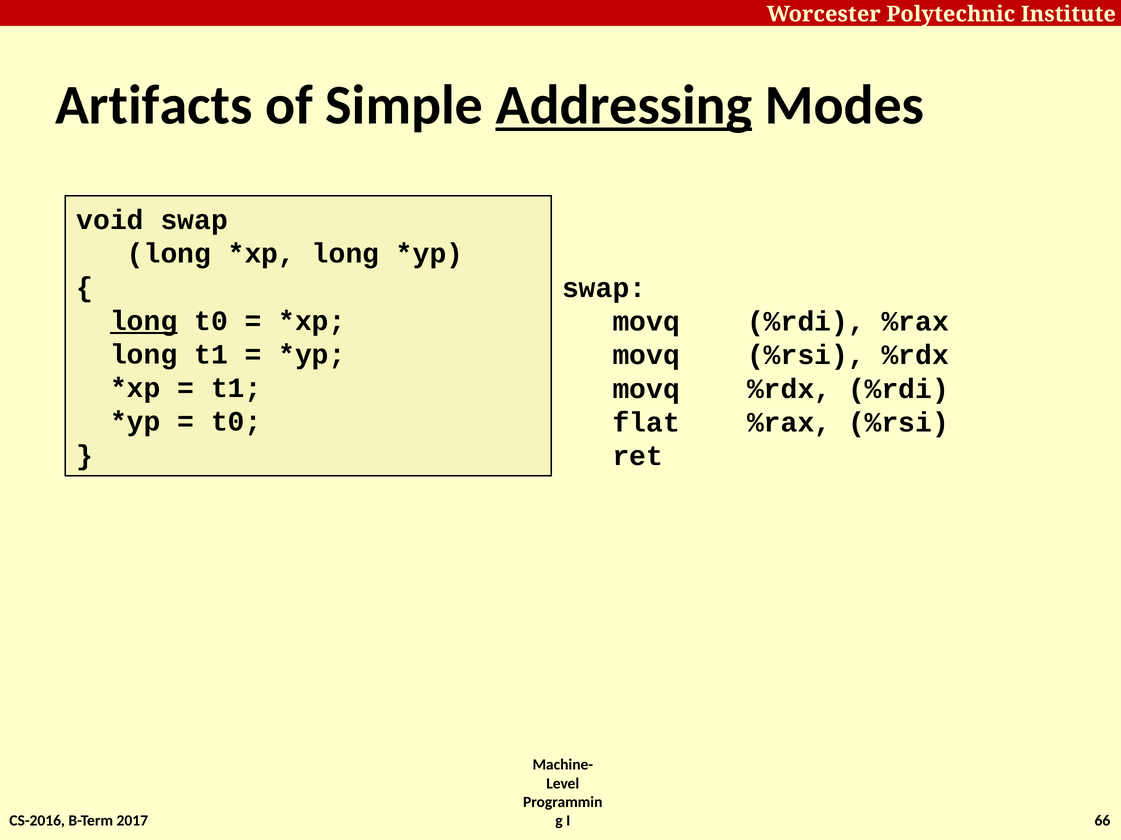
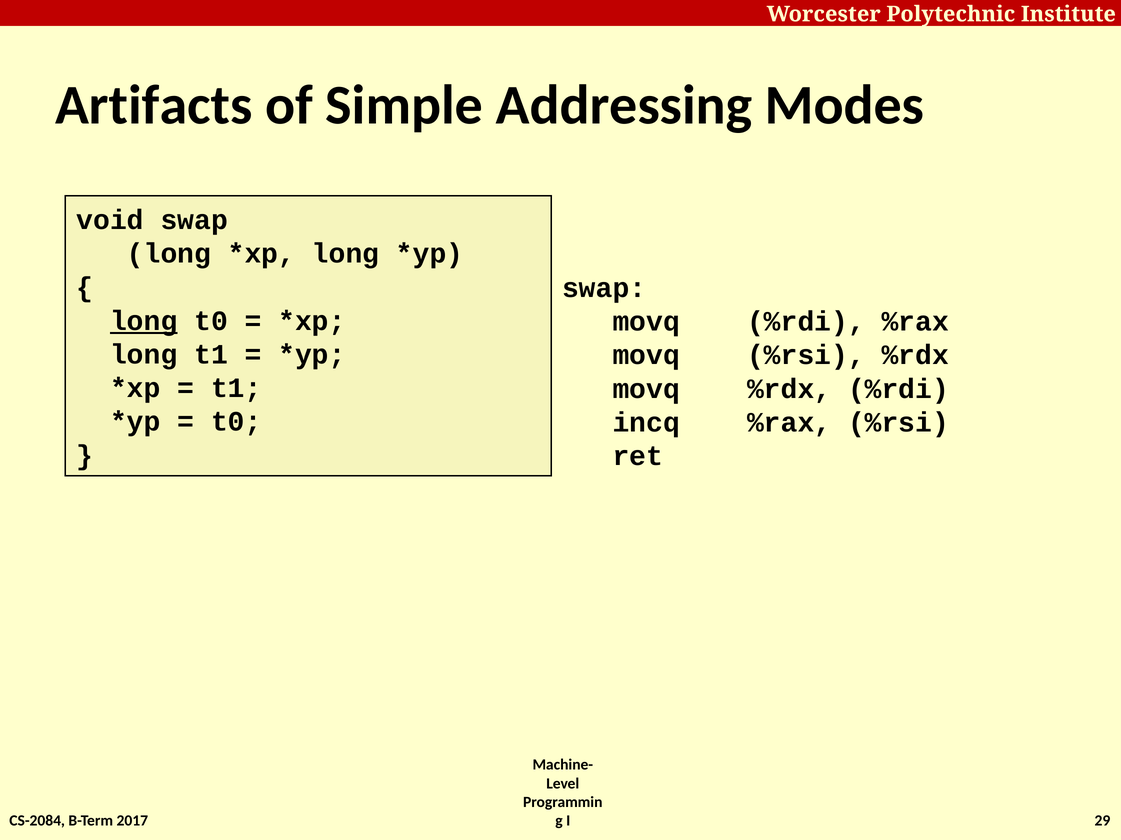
Addressing underline: present -> none (624, 105)
flat: flat -> incq (646, 423)
CS-2016: CS-2016 -> CS-2084 (37, 822)
66: 66 -> 29 (1102, 821)
